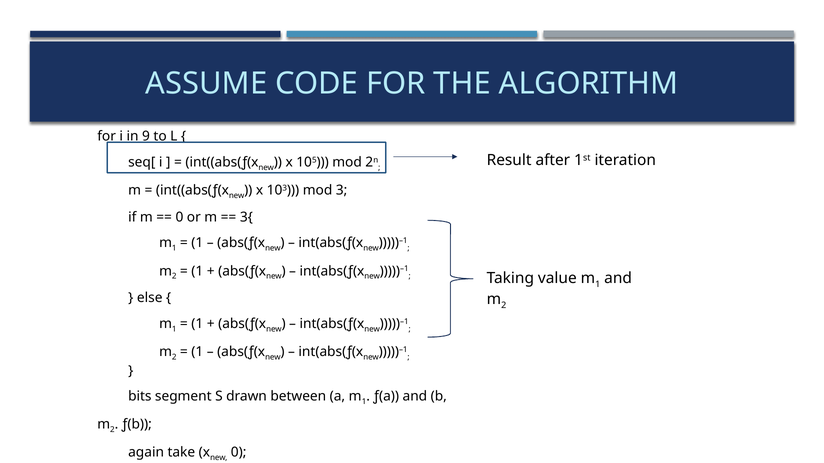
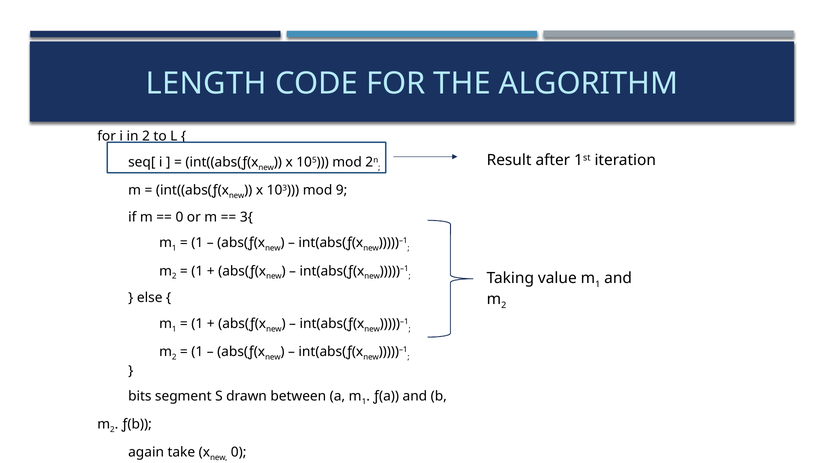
ASSUME: ASSUME -> LENGTH (206, 84)
in 9: 9 -> 2 (146, 136)
3: 3 -> 9 (342, 190)
